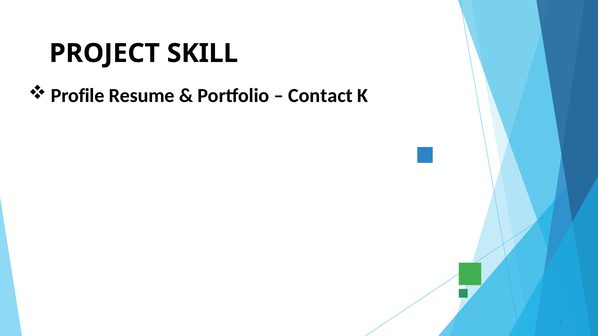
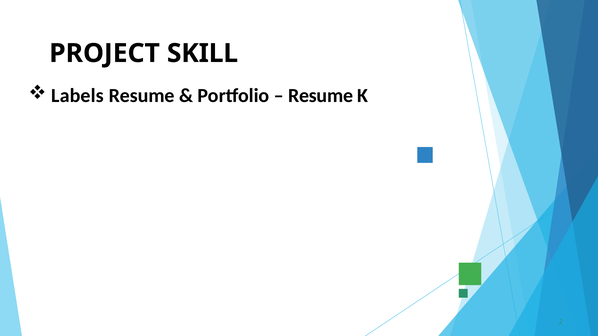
Profile: Profile -> Labels (77, 96)
Contact: Contact -> Resume (321, 96)
